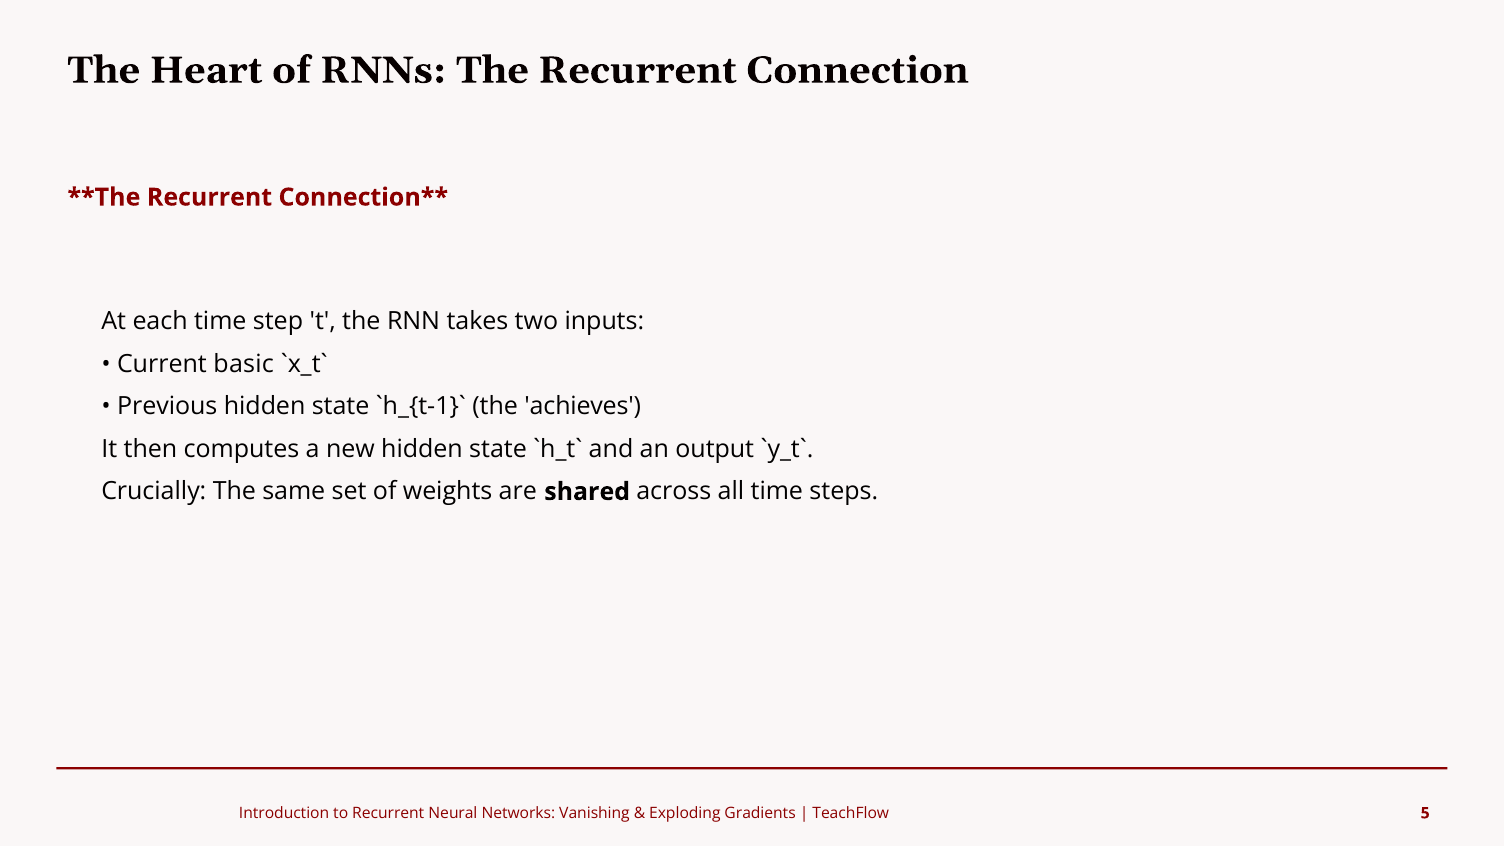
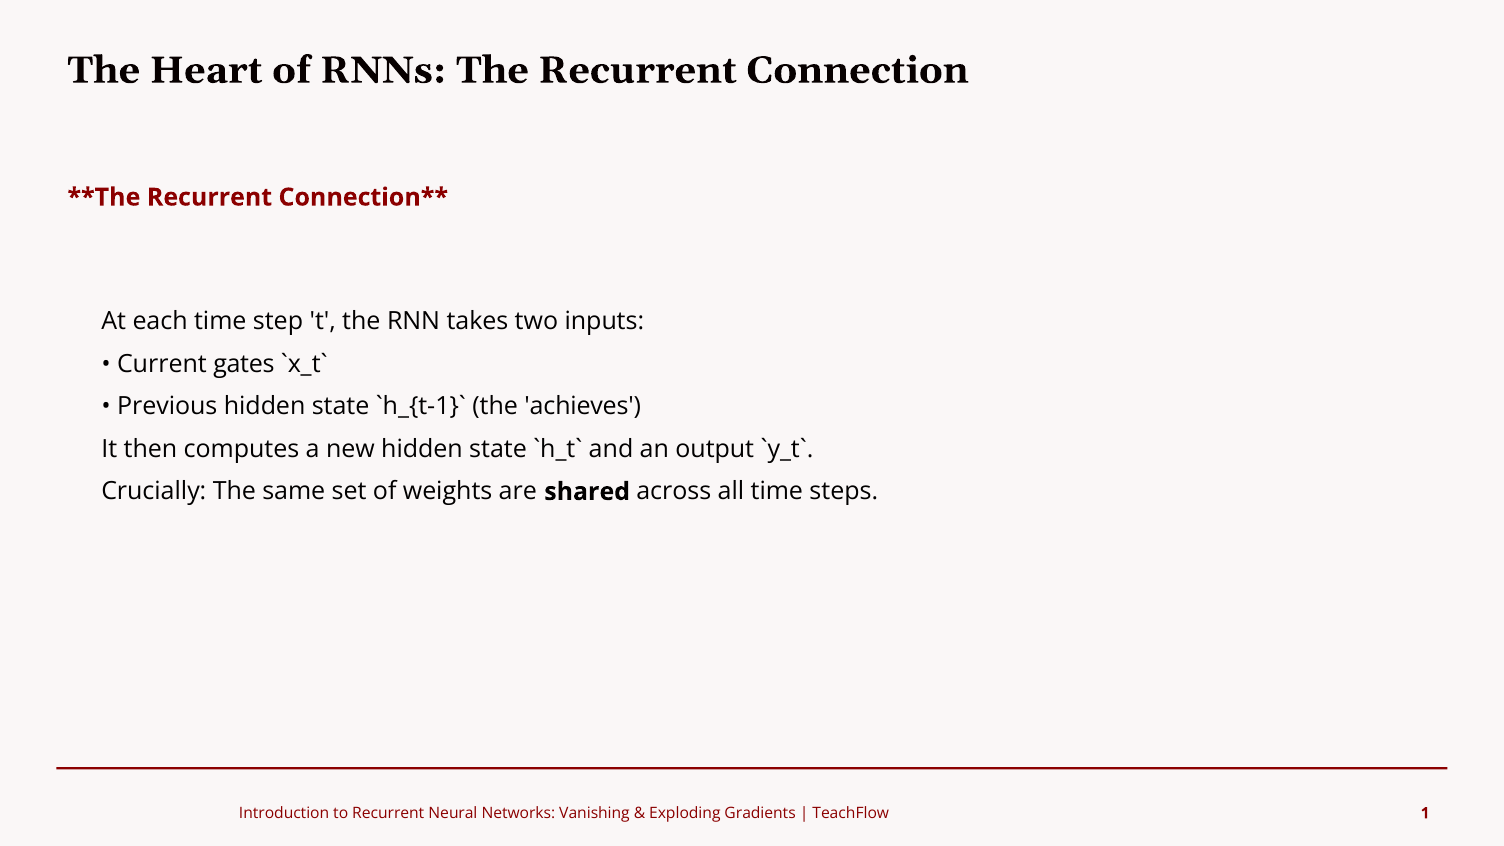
basic: basic -> gates (244, 364)
5: 5 -> 1 (1425, 813)
